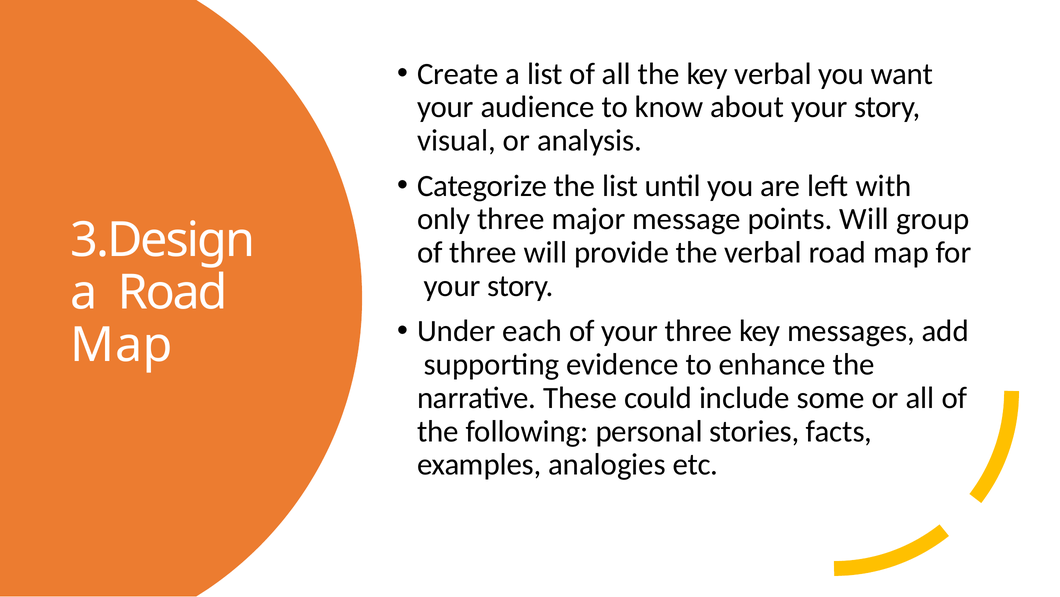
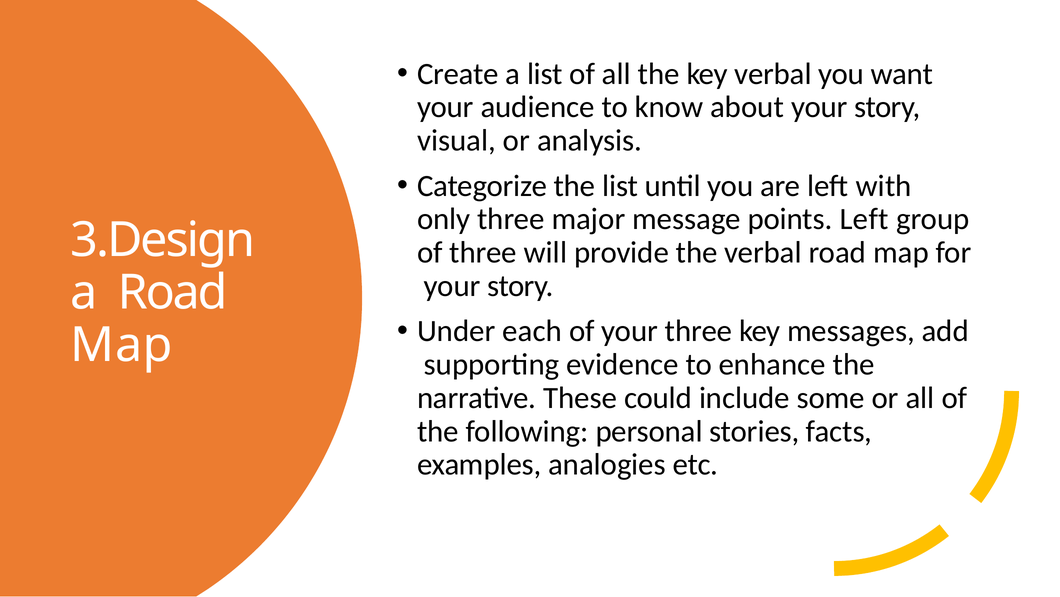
points Will: Will -> Left (864, 219)
